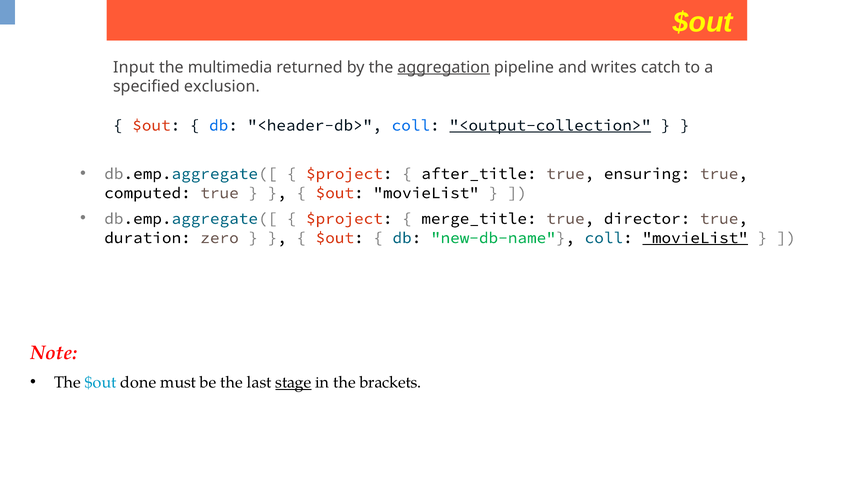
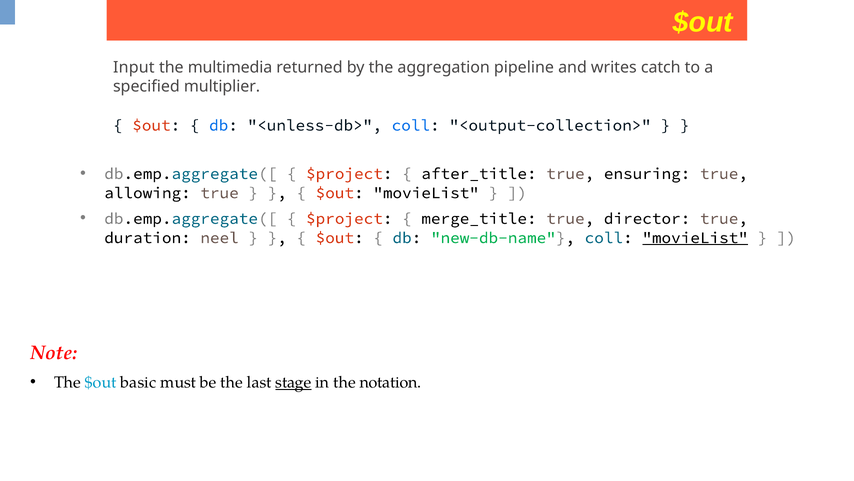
aggregation underline: present -> none (444, 67)
exclusion: exclusion -> multiplier (222, 86)
<header-db>: <header-db> -> <unless-db> (315, 125)
<output-collection> underline: present -> none (550, 125)
computed: computed -> allowing (148, 193)
zero: zero -> neel (220, 237)
done: done -> basic (138, 382)
brackets: brackets -> notation (391, 382)
